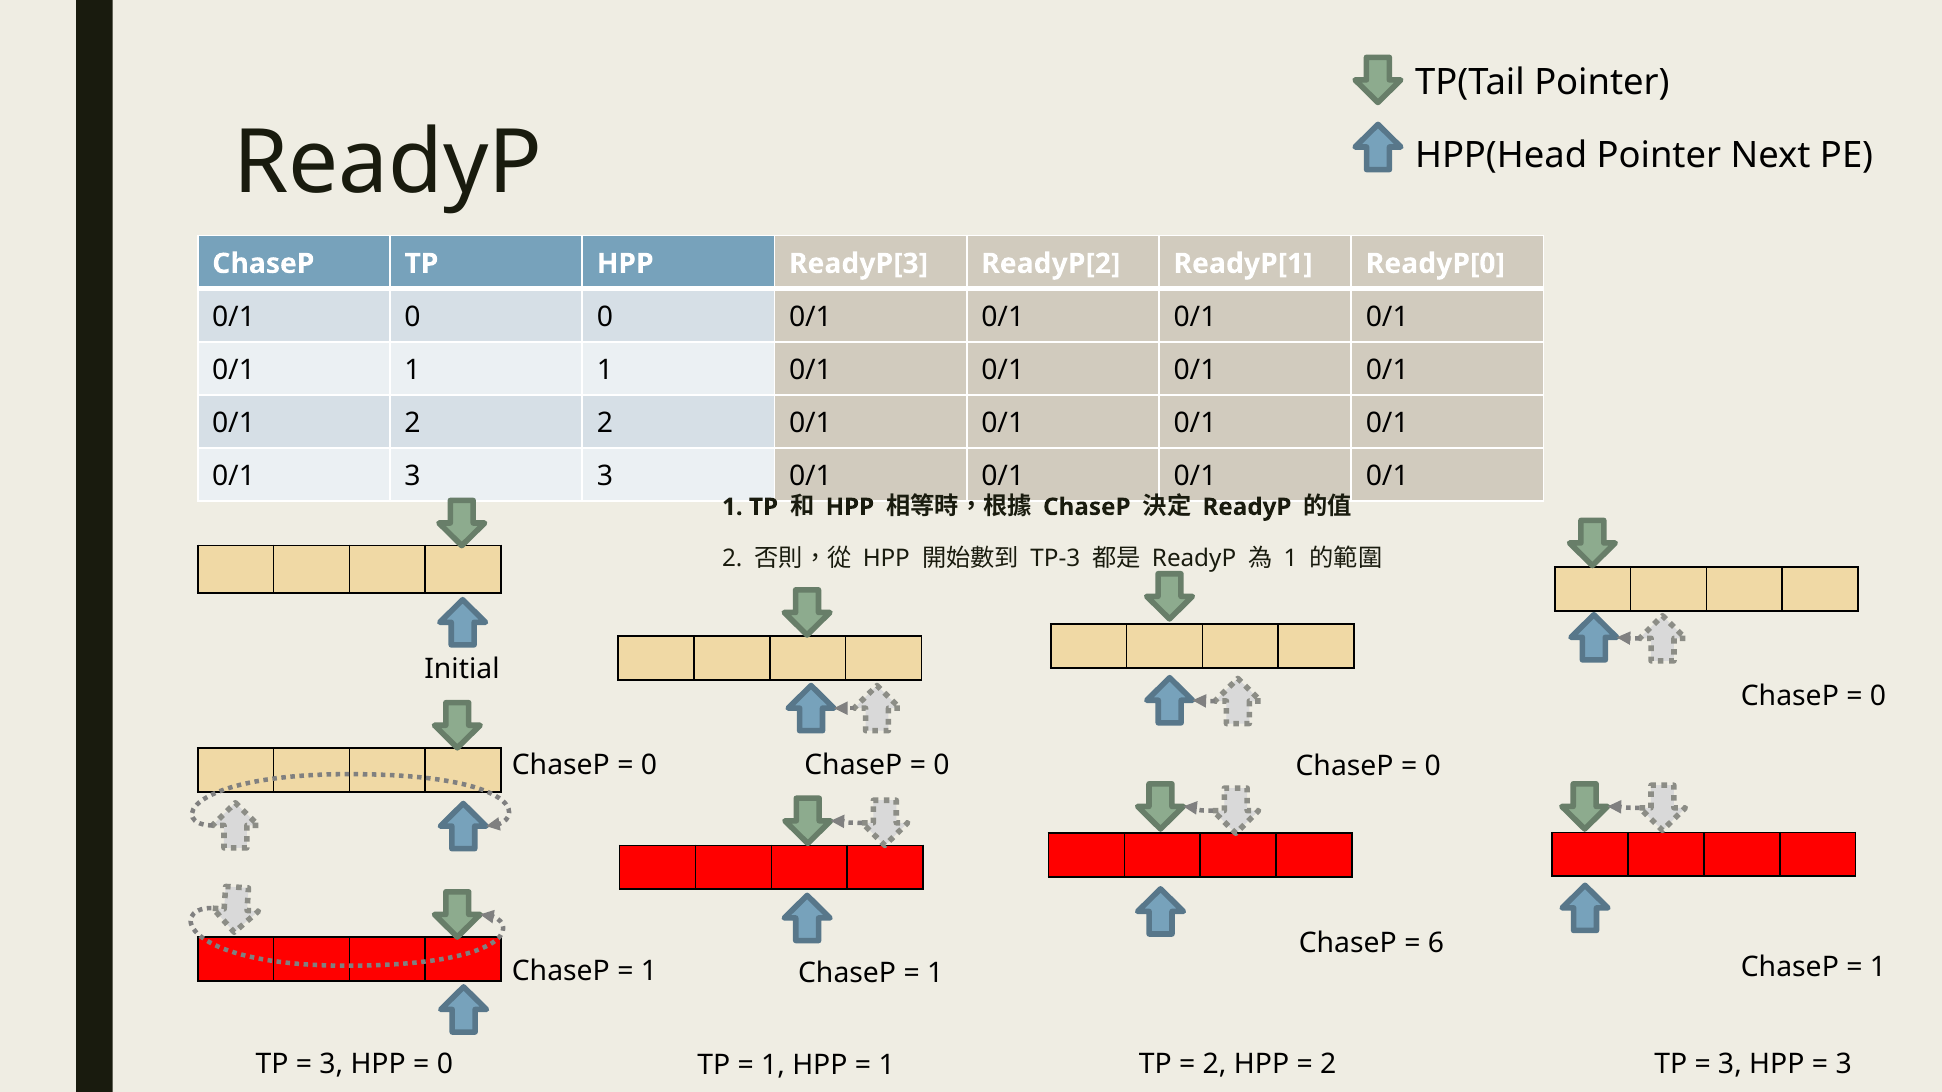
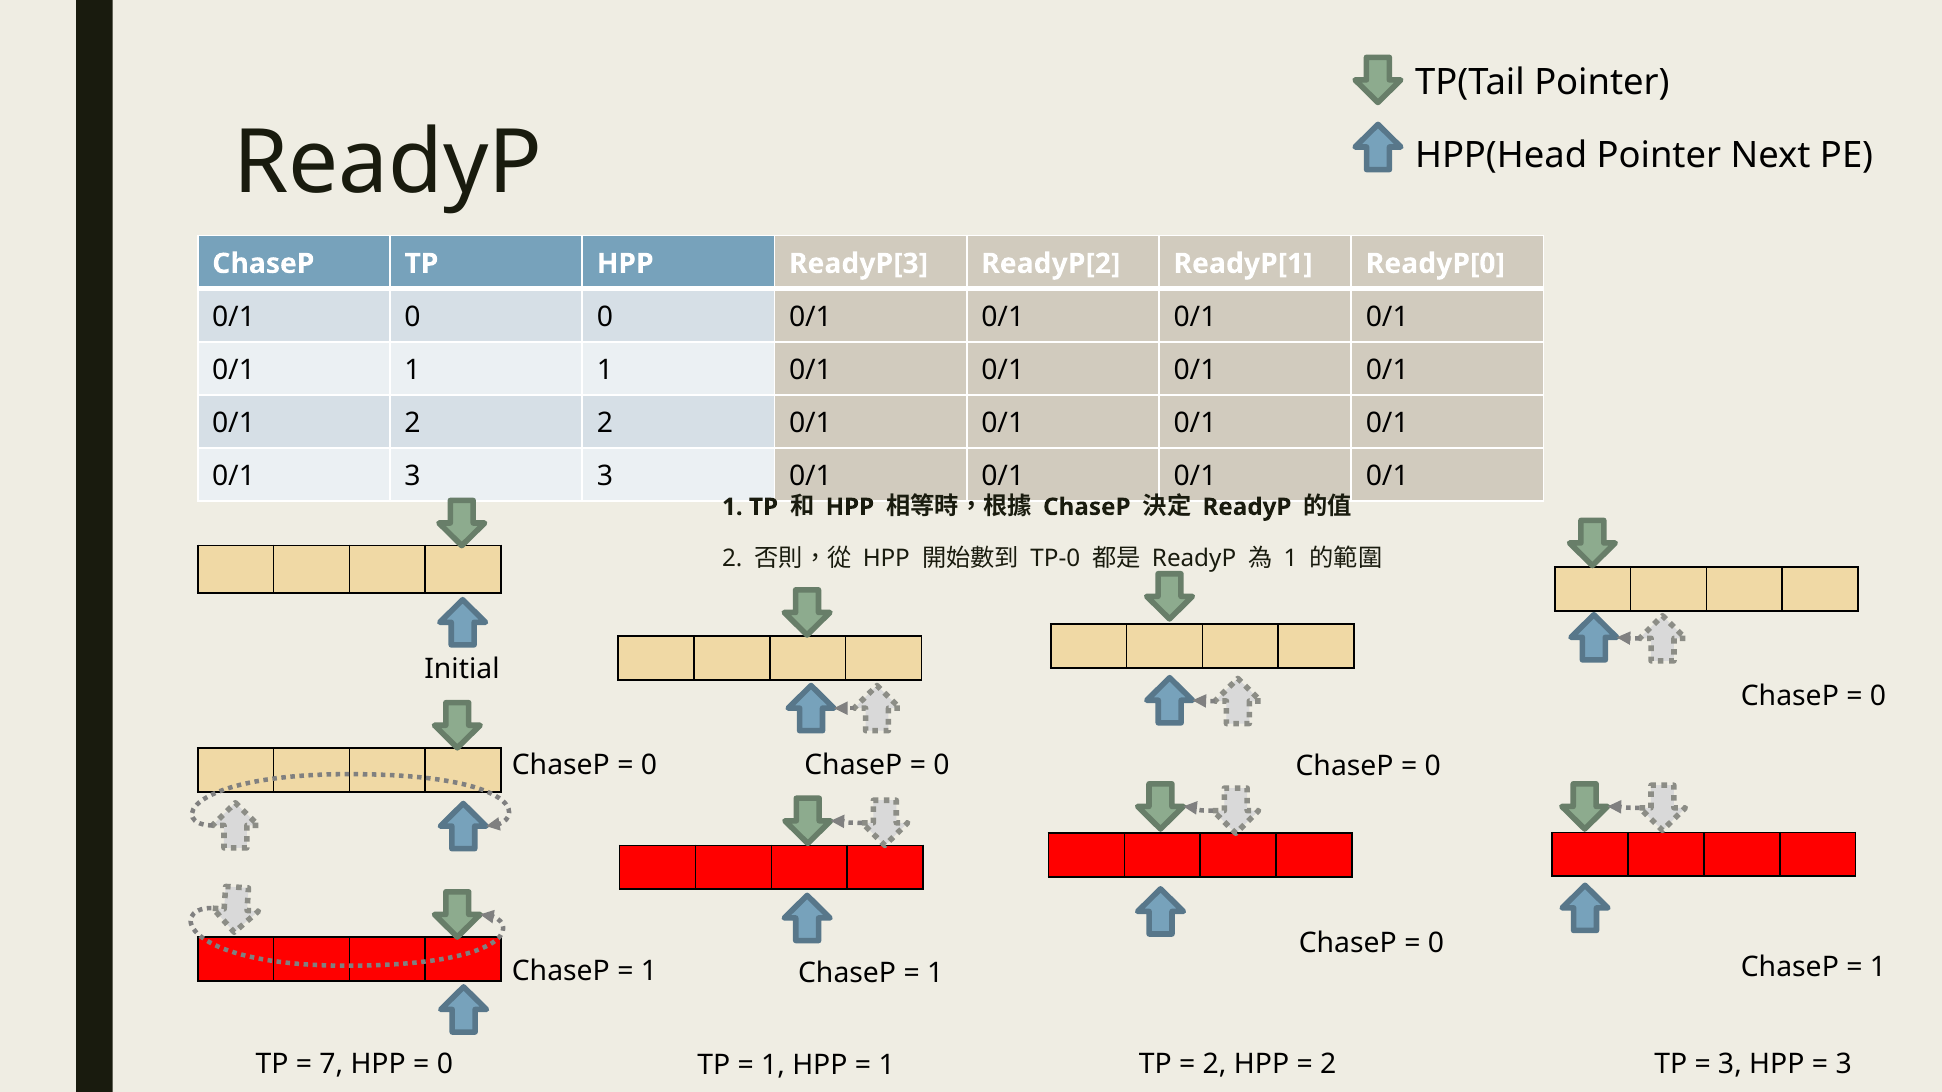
TP-3: TP-3 -> TP-0 (1055, 559)
6: 6 -> 0 (1436, 944)
3: 3 -> 7 (331, 1065)
